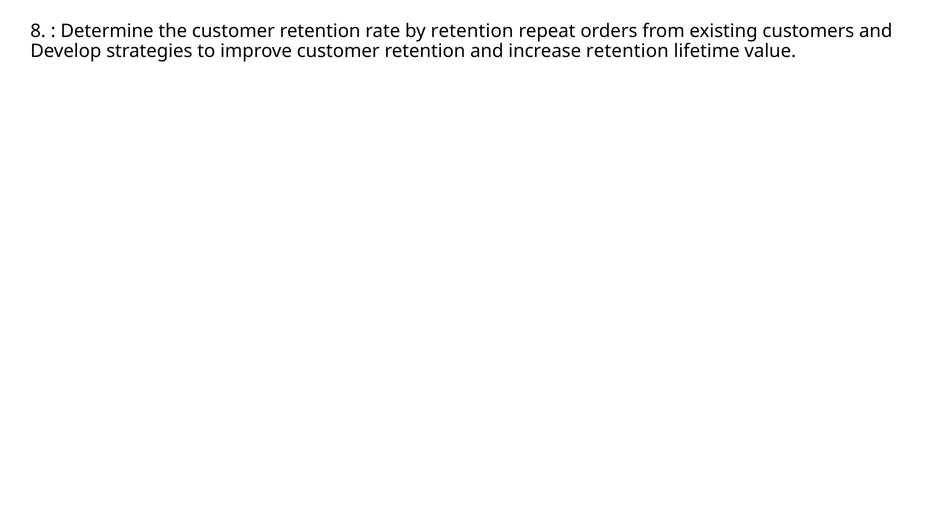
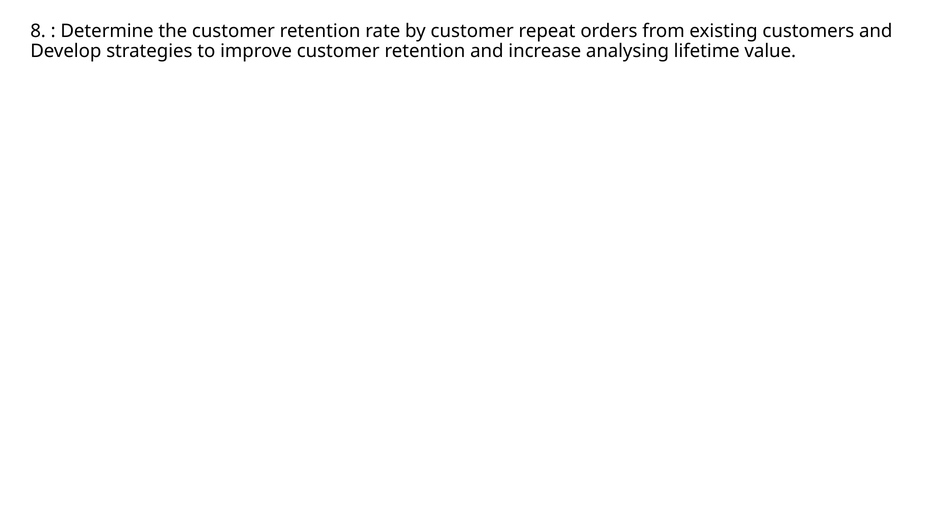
by retention: retention -> customer (472, 31)
increase retention: retention -> analysing (627, 51)
